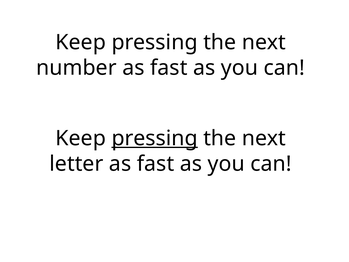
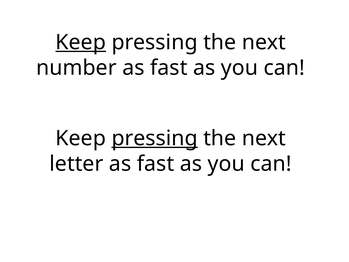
Keep underline: none -> present (81, 42)
